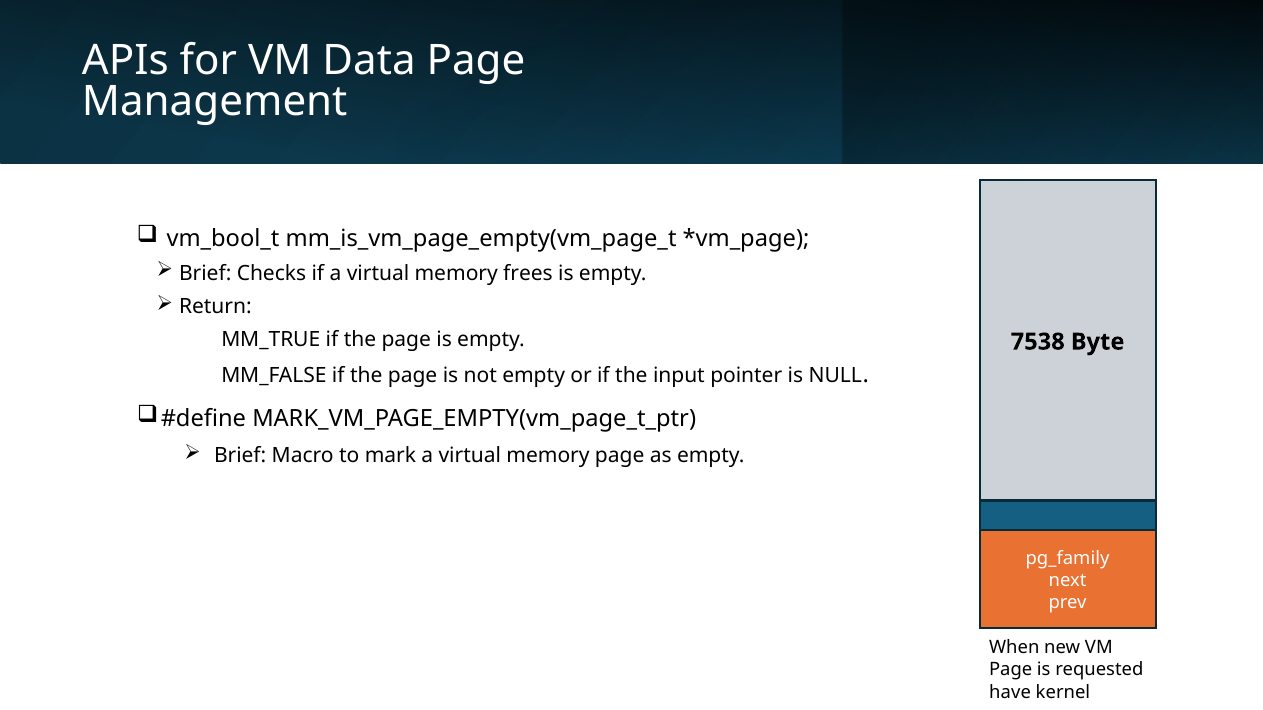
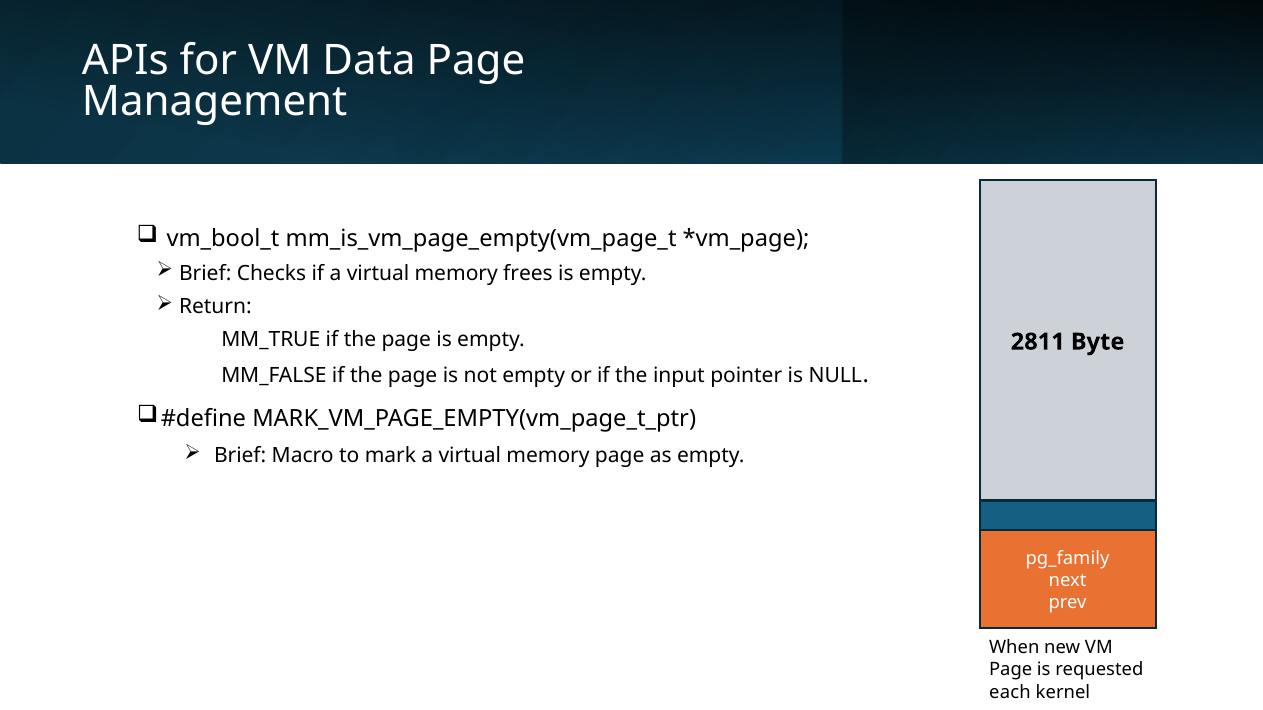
7538: 7538 -> 2811 (1038, 342)
have: have -> each (1010, 692)
